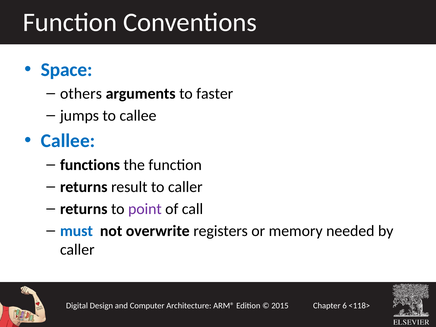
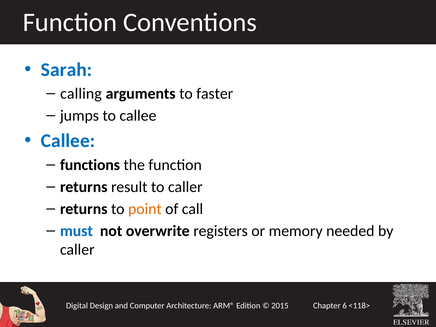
Space: Space -> Sarah (67, 70)
others: others -> calling (81, 94)
point colour: purple -> orange (145, 209)
